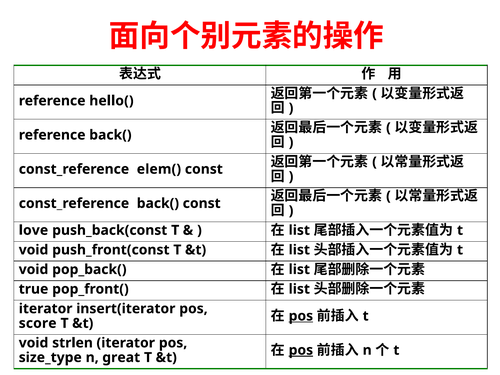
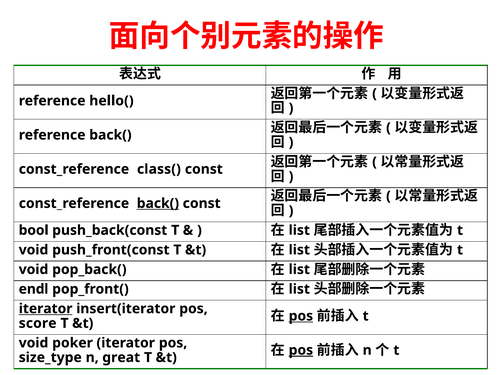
elem(: elem( -> class( (159, 169)
back( underline: none -> present (158, 203)
love: love -> bool (34, 230)
true: true -> endl (34, 289)
iterator underline: none -> present (46, 309)
strlen: strlen -> poker (73, 343)
